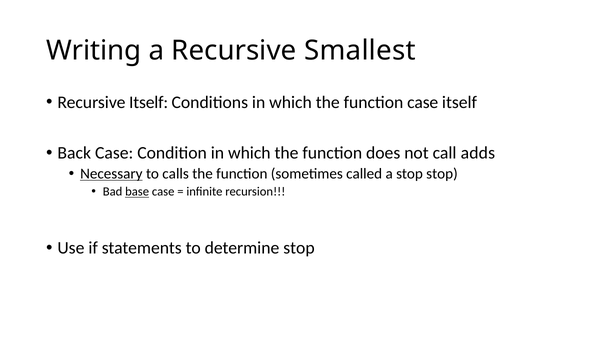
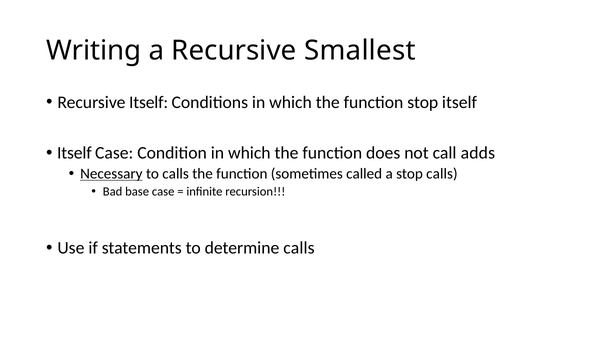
function case: case -> stop (423, 102)
Back: Back -> Itself (74, 153)
stop stop: stop -> calls (442, 174)
base underline: present -> none (137, 192)
determine stop: stop -> calls (299, 248)
